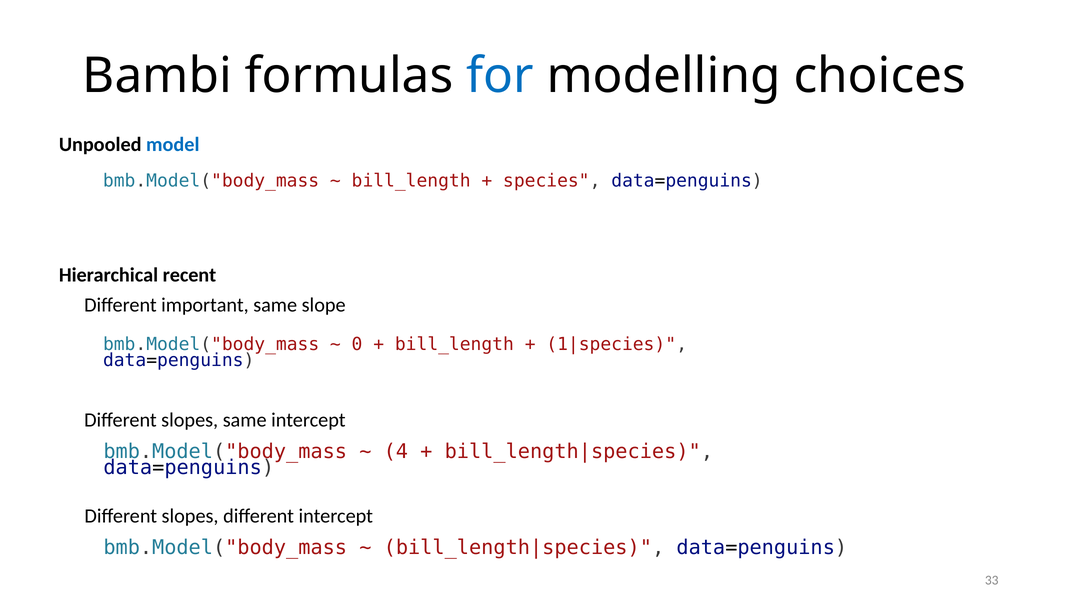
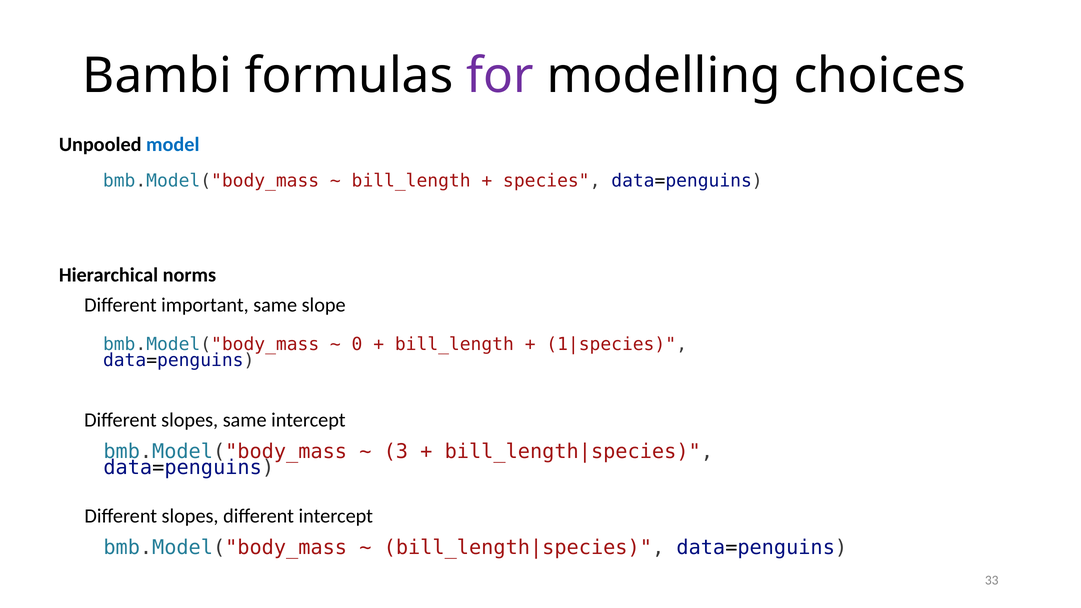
for colour: blue -> purple (500, 76)
recent: recent -> norms (189, 275)
4: 4 -> 3 (396, 451)
